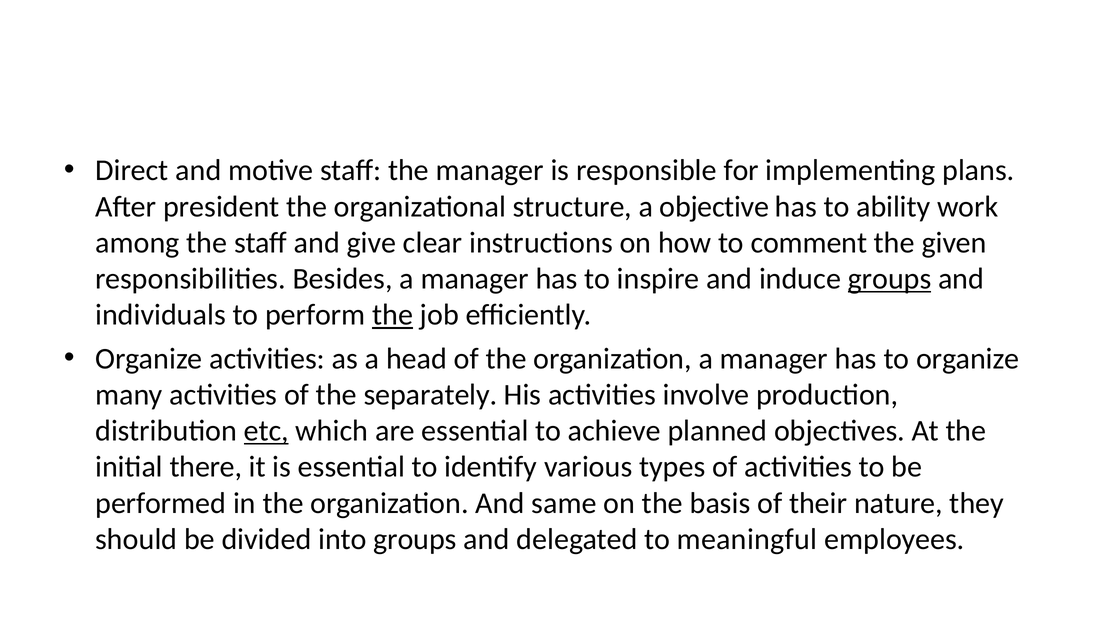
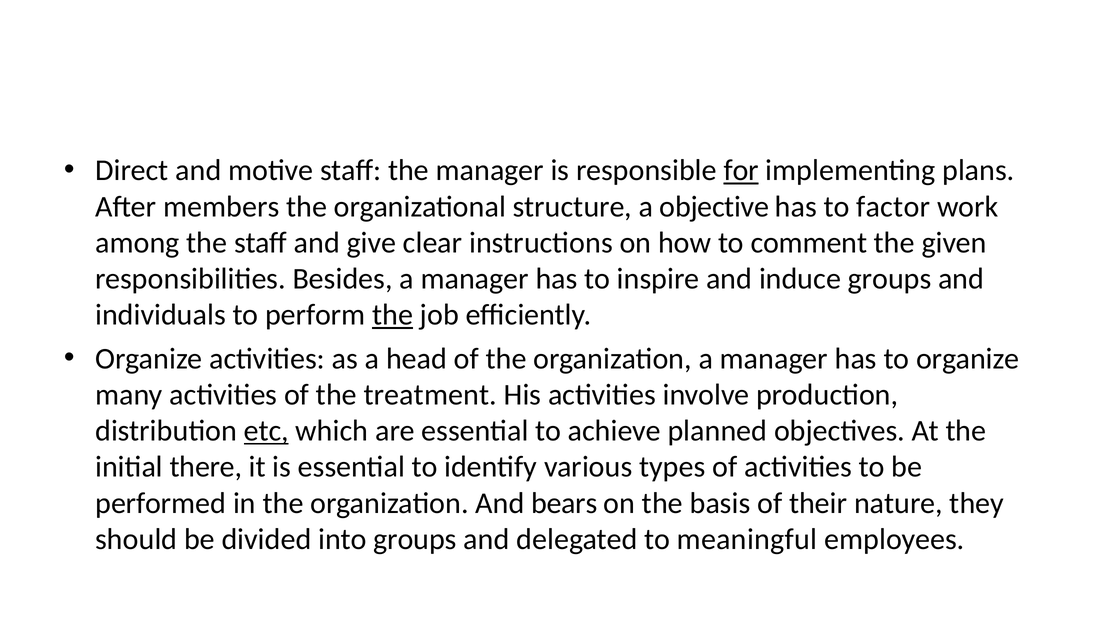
for underline: none -> present (741, 170)
president: president -> members (221, 206)
ability: ability -> factor (893, 206)
groups underline: present -> none (890, 279)
separately: separately -> treatment (430, 394)
same: same -> bears (564, 503)
